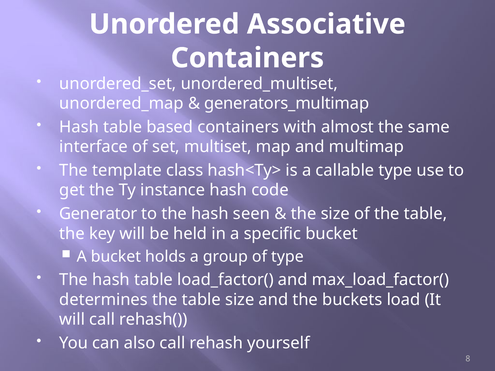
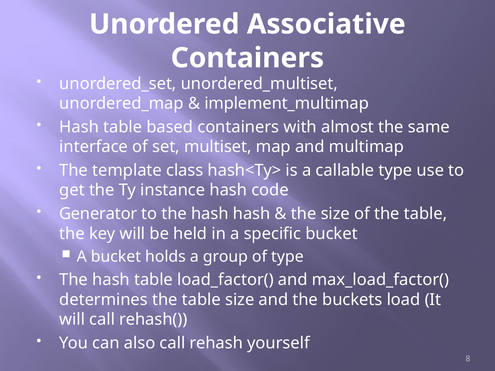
generators_multimap: generators_multimap -> implement_multimap (287, 103)
hash seen: seen -> hash (252, 214)
